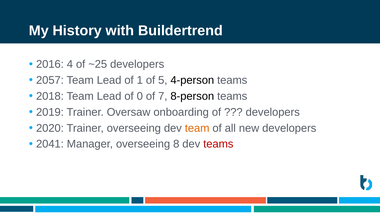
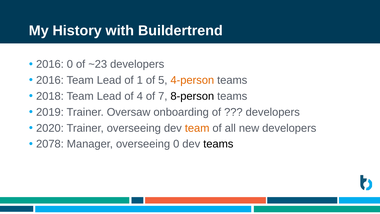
2016 4: 4 -> 0 (70, 64)
~25: ~25 -> ~23 (98, 64)
2057: 2057 -> 2016 (50, 80)
4-person colour: black -> orange (192, 80)
0: 0 -> 4 (140, 96)
2041: 2041 -> 2078 (50, 144)
overseeing 8: 8 -> 0 (176, 144)
teams colour: red -> black (218, 144)
